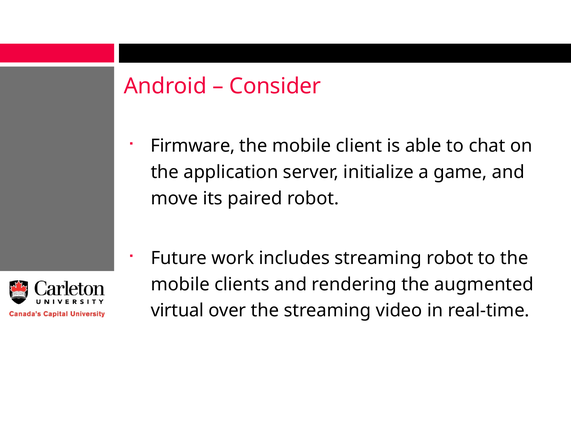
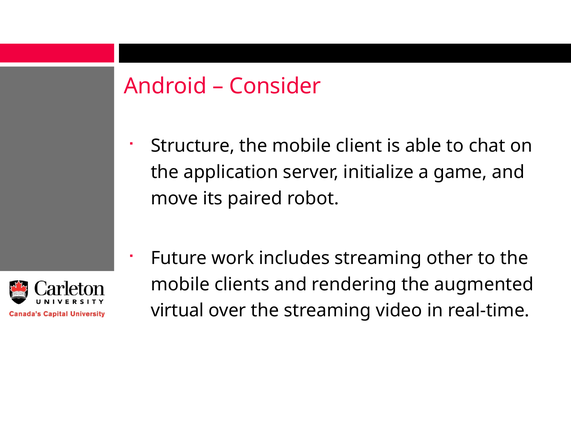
Firmware: Firmware -> Structure (193, 146)
streaming robot: robot -> other (450, 258)
